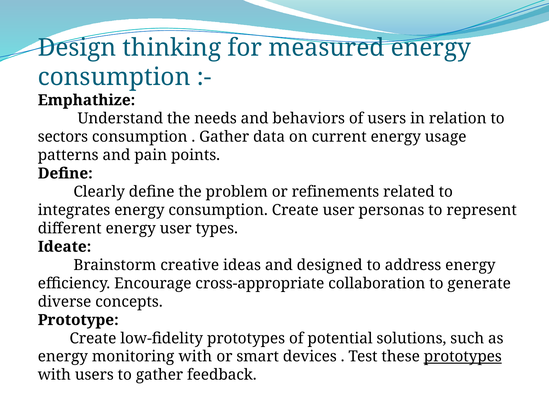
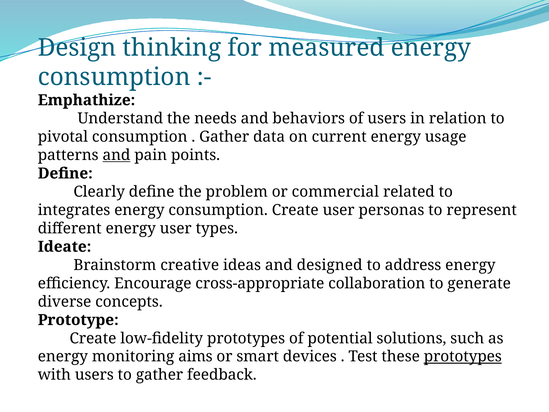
sectors: sectors -> pivotal (63, 137)
and underline: none -> present (116, 155)
refinements: refinements -> commercial (335, 192)
monitoring with: with -> aims (195, 356)
